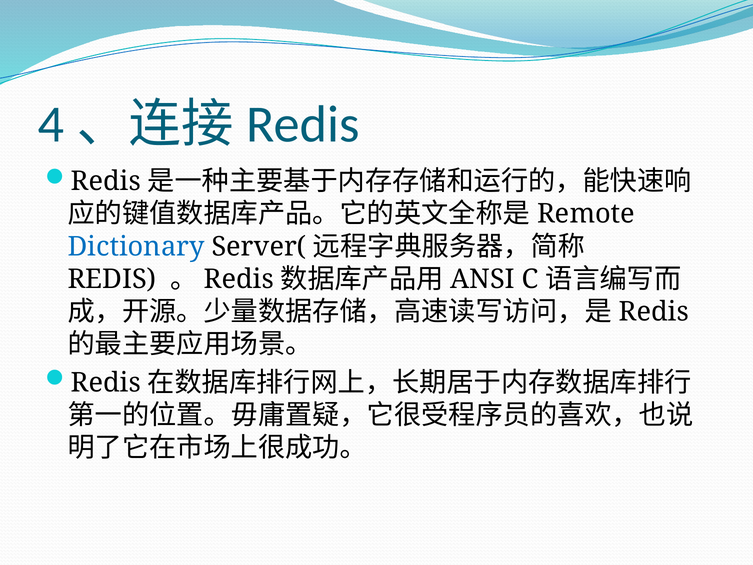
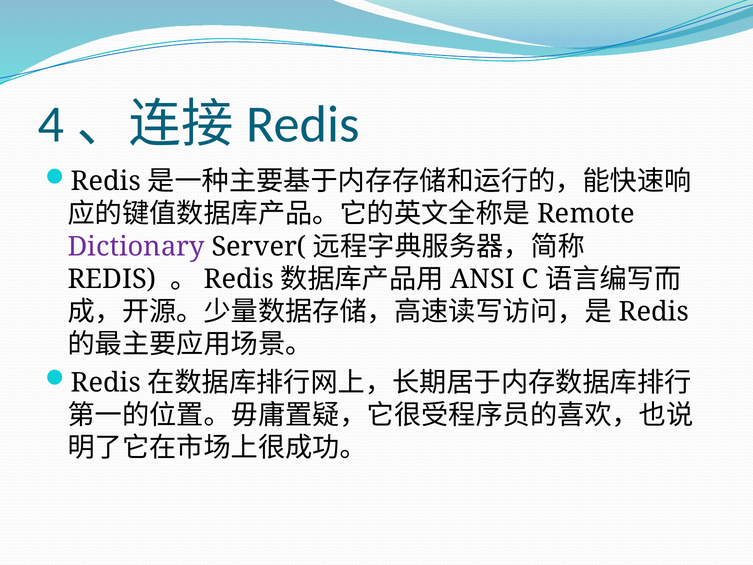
Dictionary colour: blue -> purple (136, 247)
